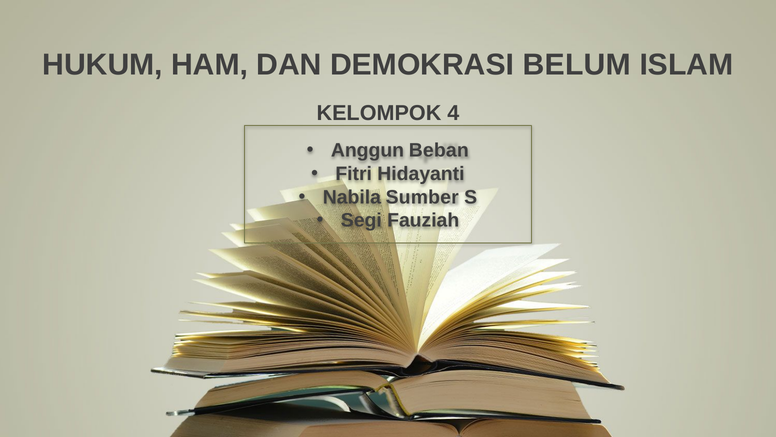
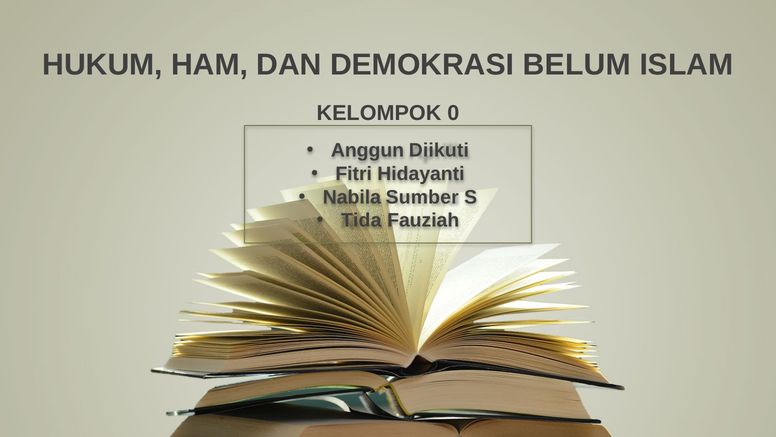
4: 4 -> 0 (453, 113)
Beban: Beban -> Diikuti (439, 150)
Segi: Segi -> Tida (361, 220)
